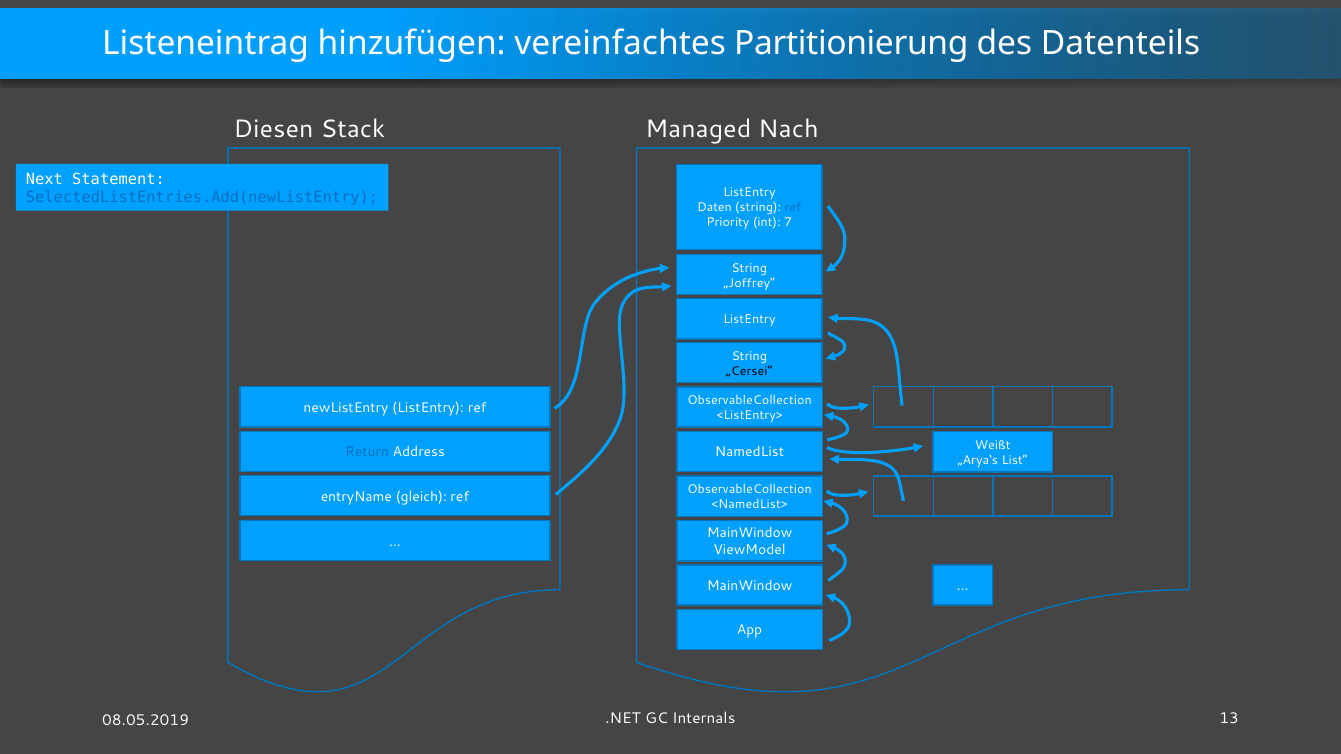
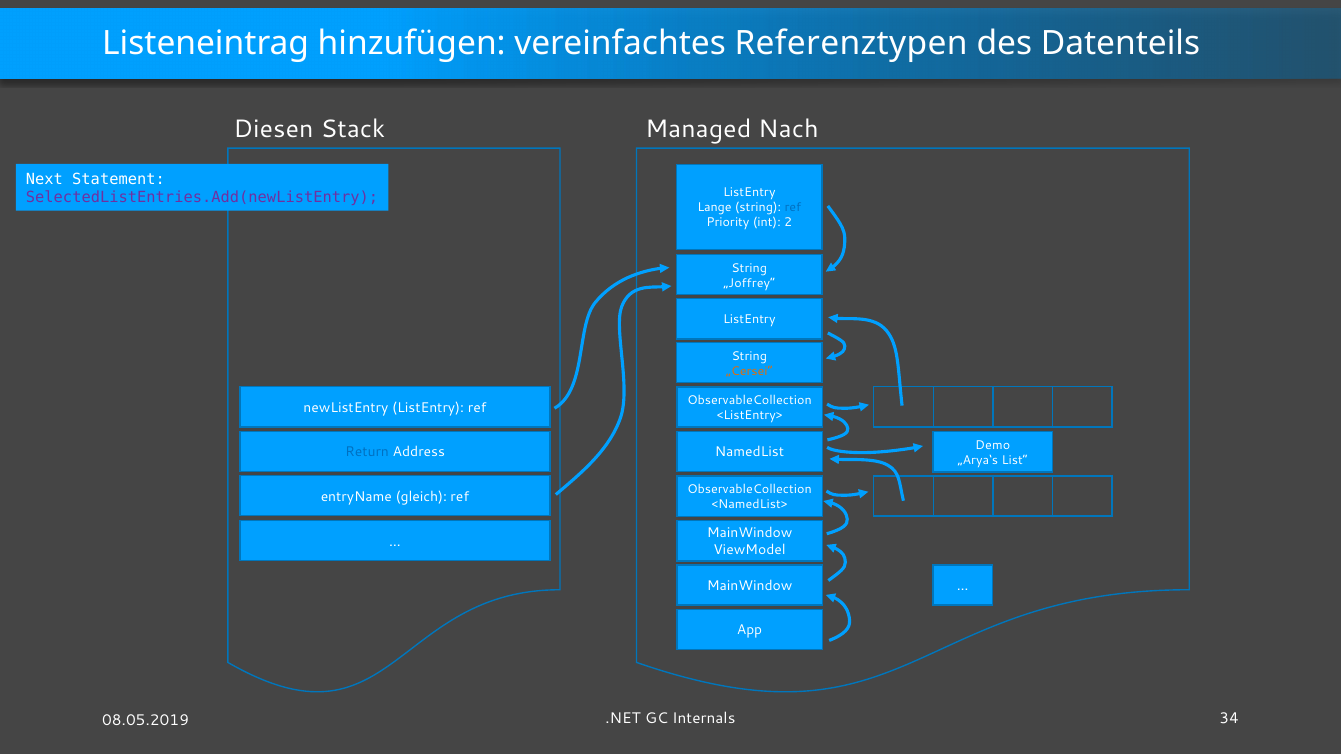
Partitionierung: Partitionierung -> Referenztypen (851, 43)
SelectedListEntries.Add(newListEntry colour: blue -> purple (202, 198)
Daten: Daten -> Lange (714, 208)
7: 7 -> 2 (788, 223)
„Cersei“ colour: black -> orange (749, 371)
Weißt: Weißt -> Demo (993, 445)
13: 13 -> 34 (1229, 719)
